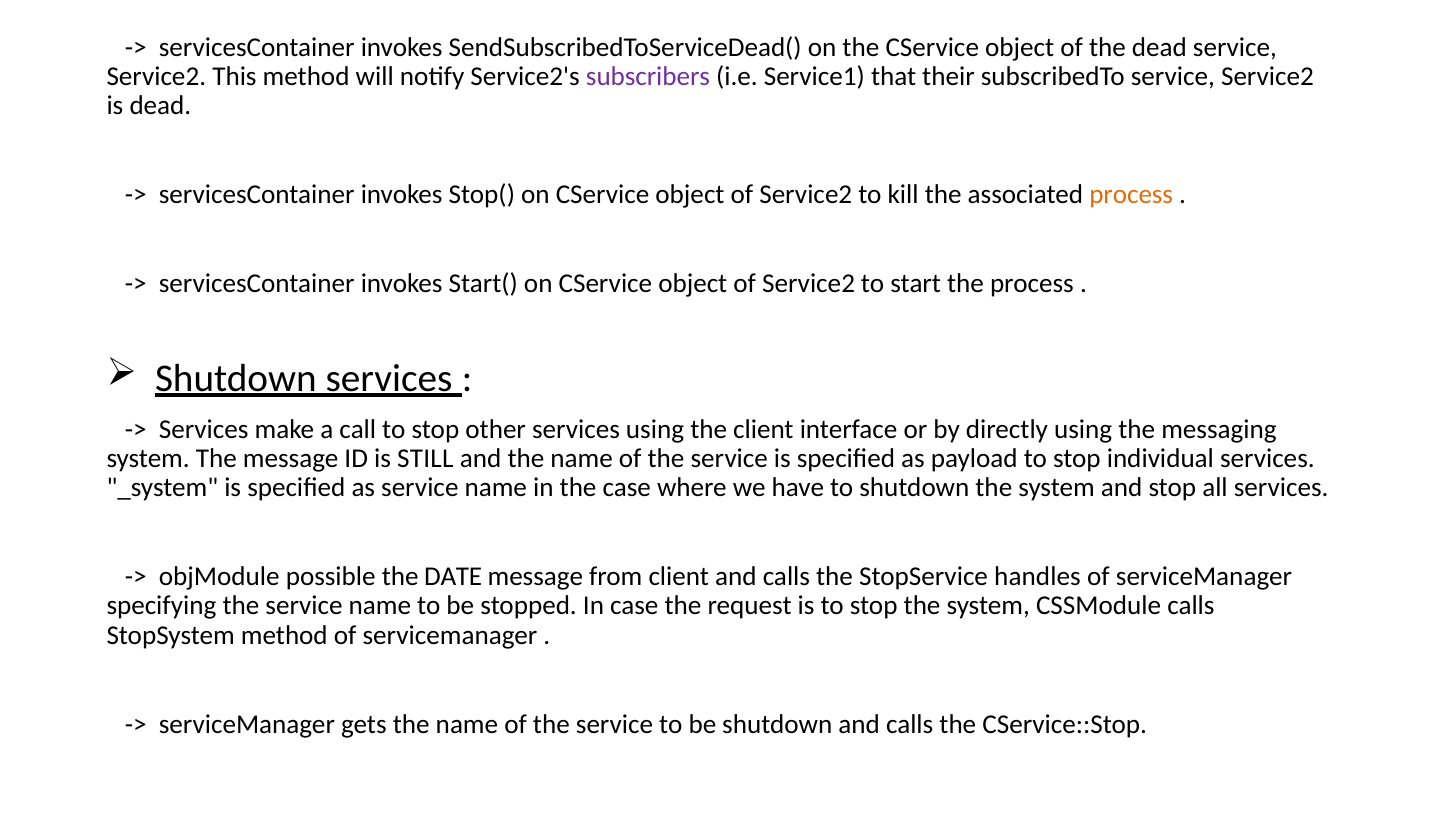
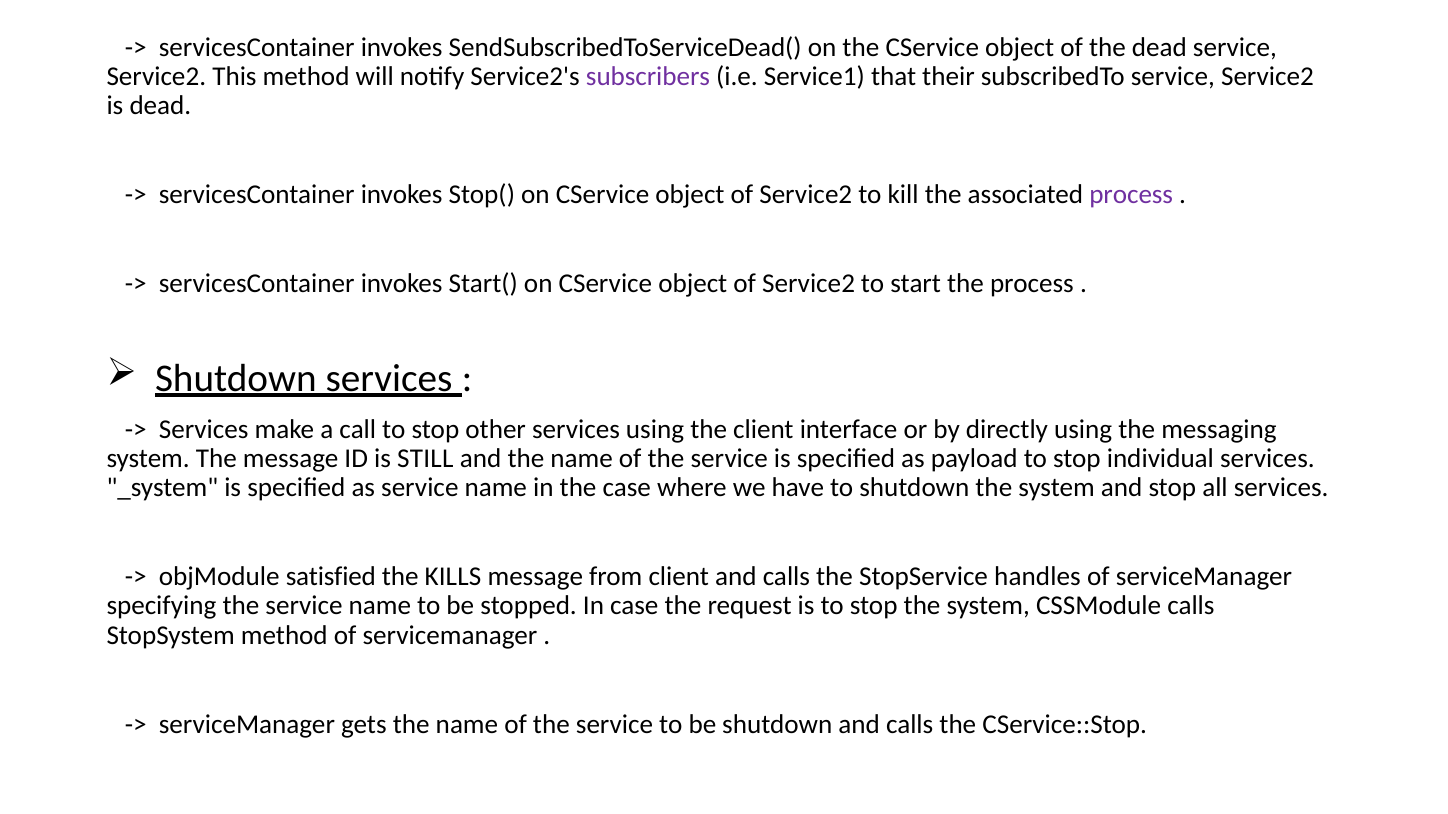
process colour: orange -> purple (1131, 195)
possible: possible -> satisfied (331, 577)
DATE: DATE -> KILLS (453, 577)
